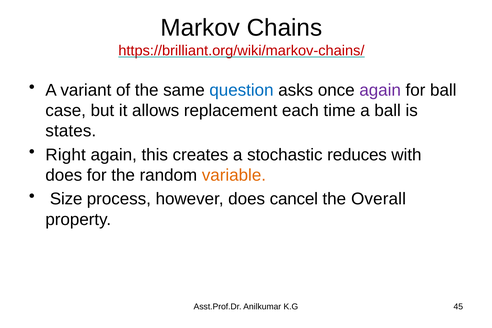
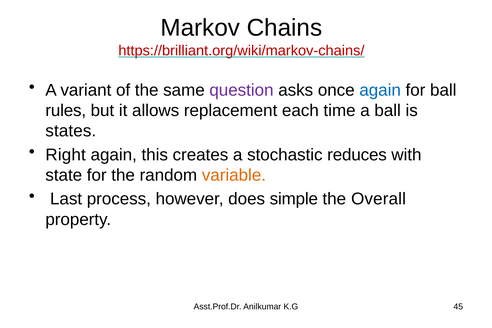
question colour: blue -> purple (241, 90)
again colour: purple -> blue (380, 90)
case: case -> rules (66, 111)
does: does -> state (64, 175)
Size: Size -> Last (66, 199)
cancel: cancel -> simple (294, 199)
